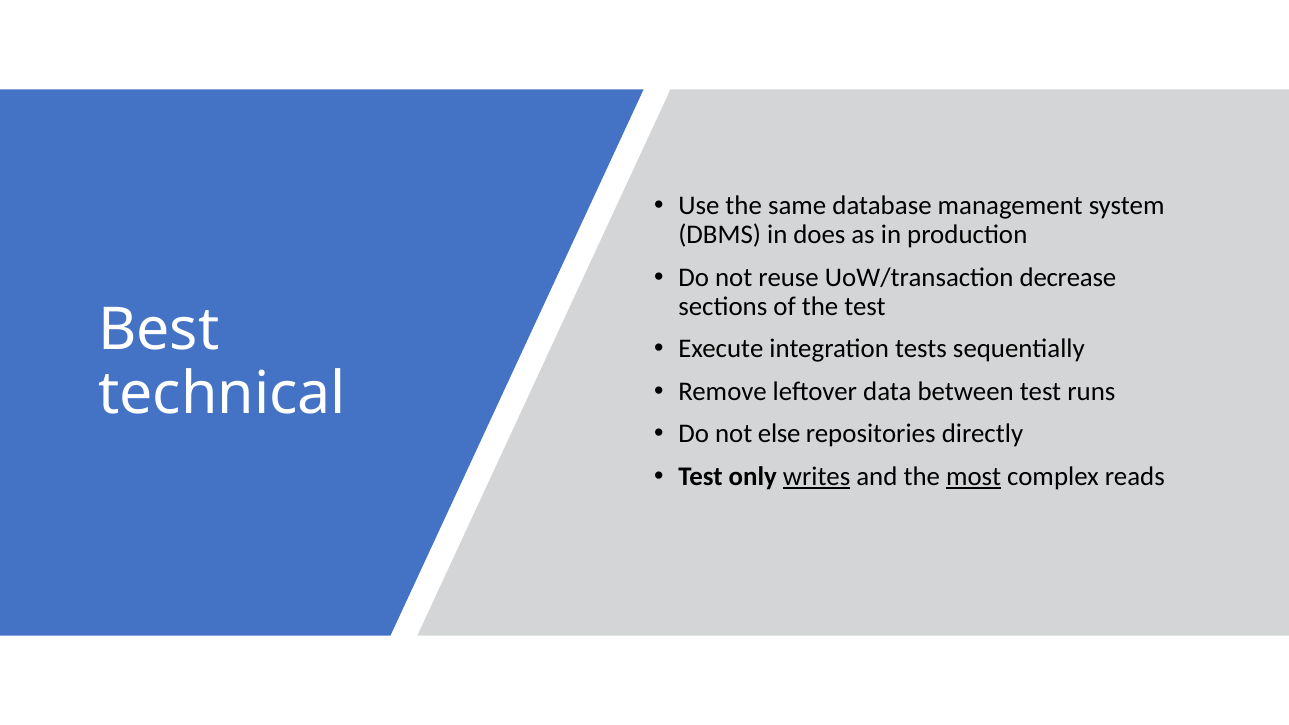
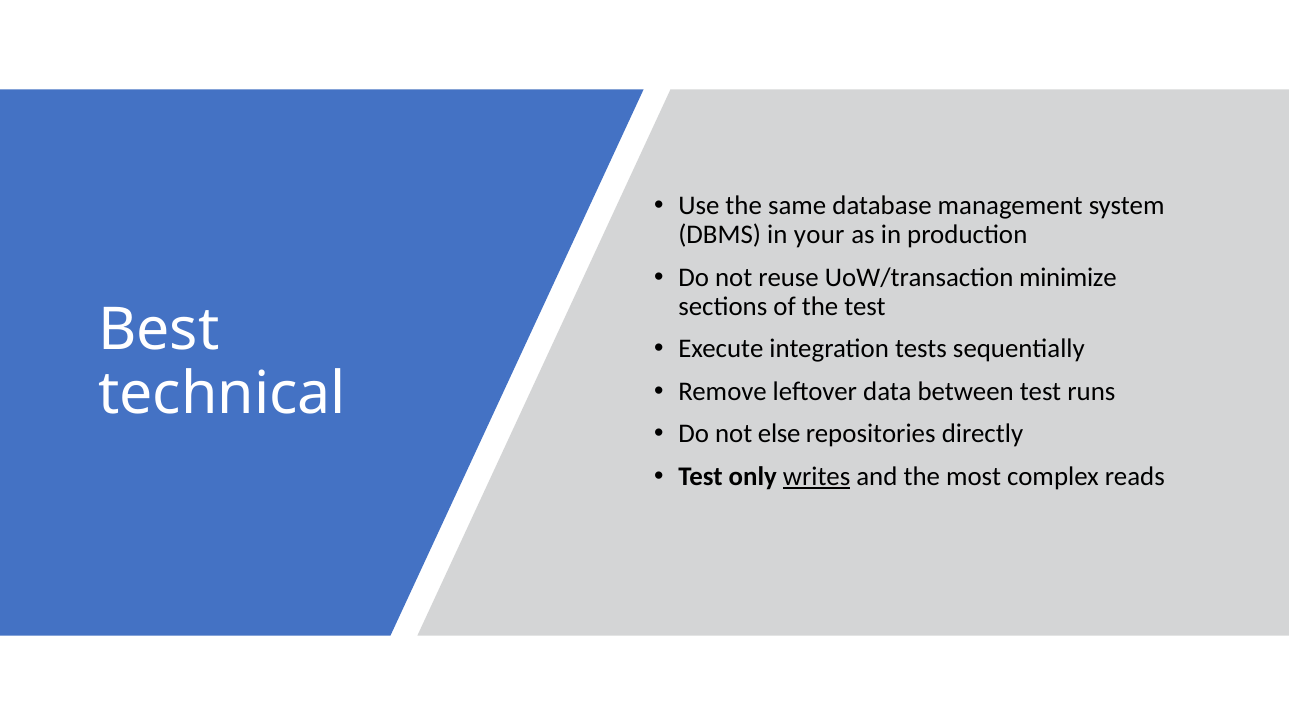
does: does -> your (819, 235)
decrease: decrease -> minimize (1068, 277)
most underline: present -> none (974, 476)
